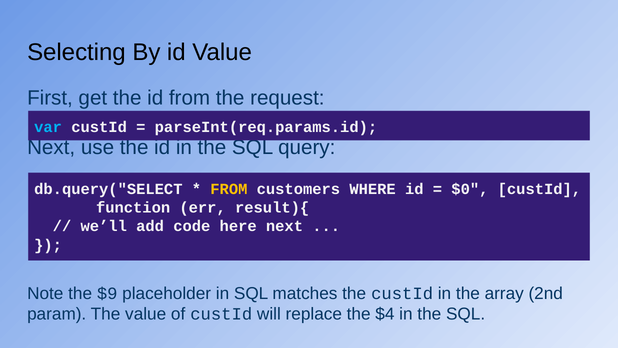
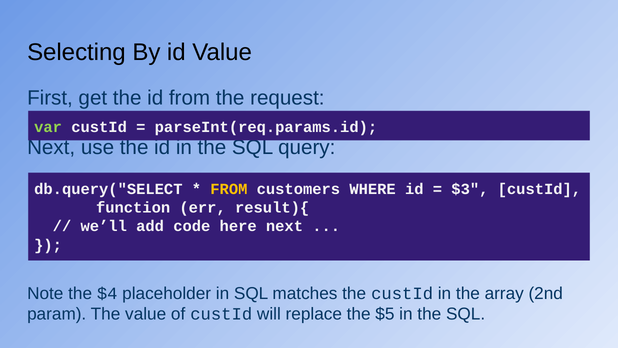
var colour: light blue -> light green (48, 127)
$0: $0 -> $3 (470, 189)
$9: $9 -> $4 (107, 293)
$4: $4 -> $5 (385, 314)
